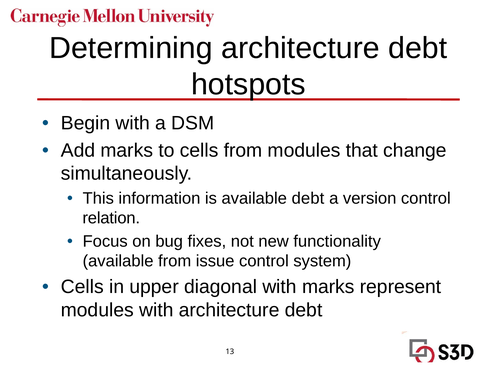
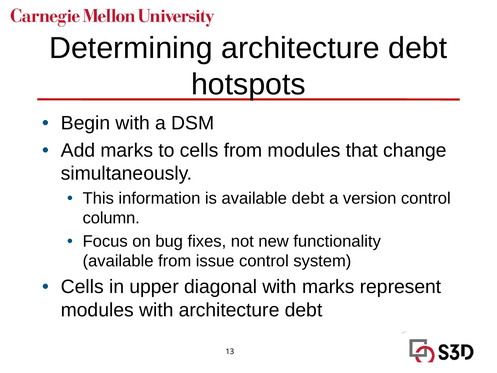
relation: relation -> column (111, 218)
